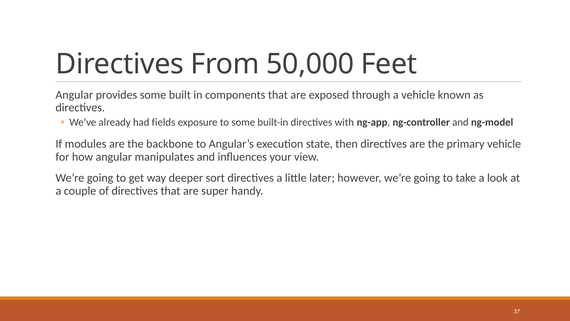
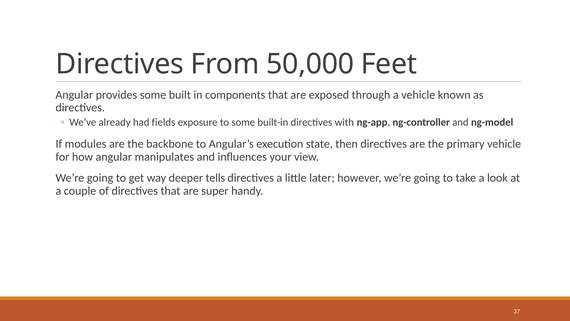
sort: sort -> tells (215, 178)
